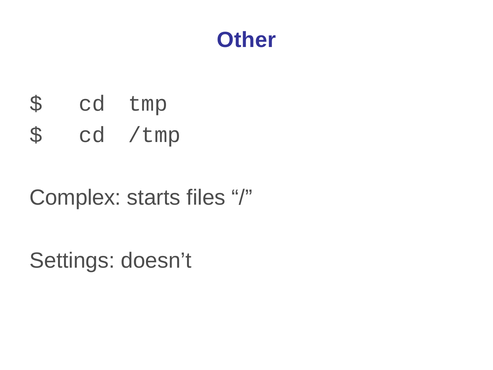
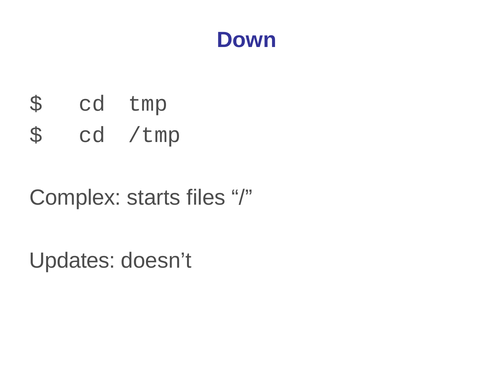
Other: Other -> Down (247, 40)
Settings: Settings -> Updates (72, 260)
